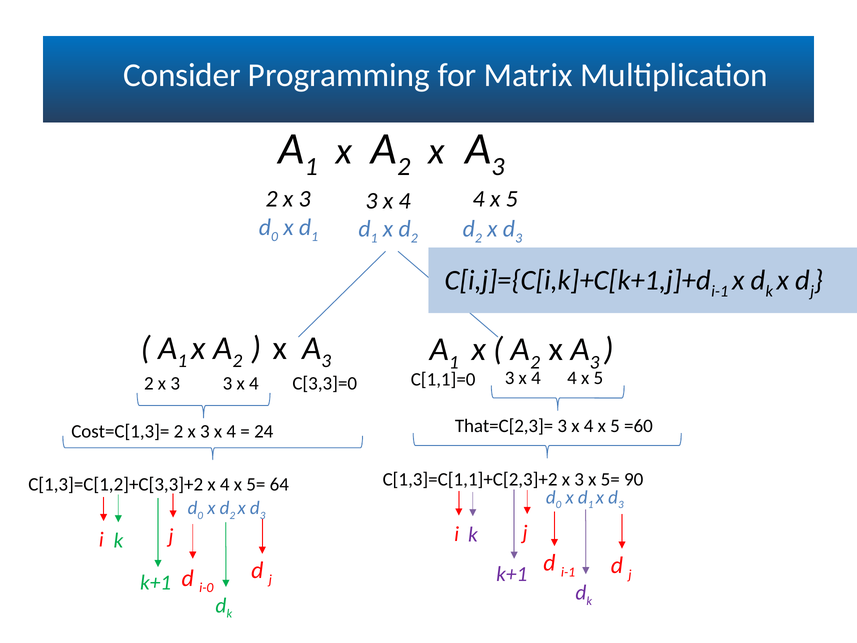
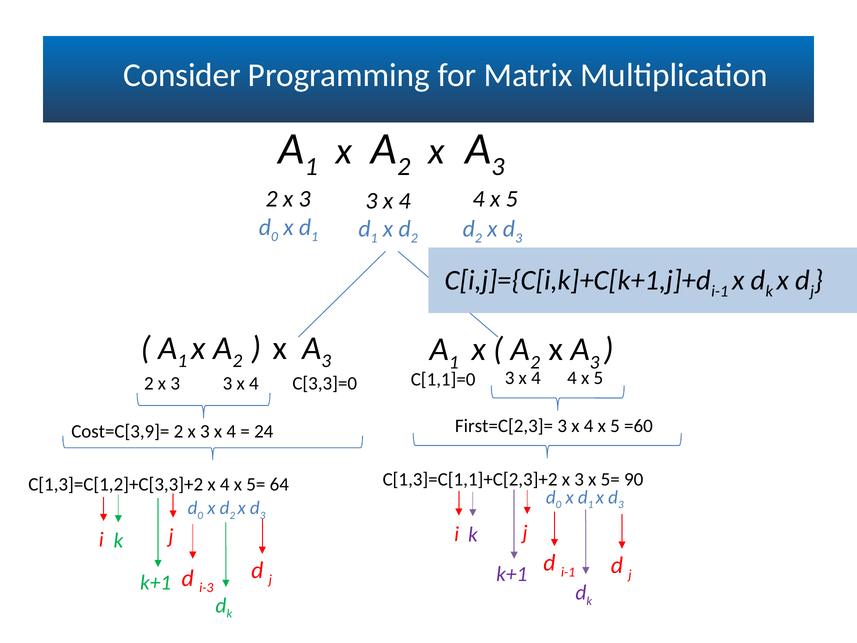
That=C[2,3]=: That=C[2,3]= -> First=C[2,3]= (504, 426)
Cost=C[1,3]=: Cost=C[1,3]= -> Cost=C[3,9]= (120, 431)
i-0: i-0 -> i-3 (206, 588)
